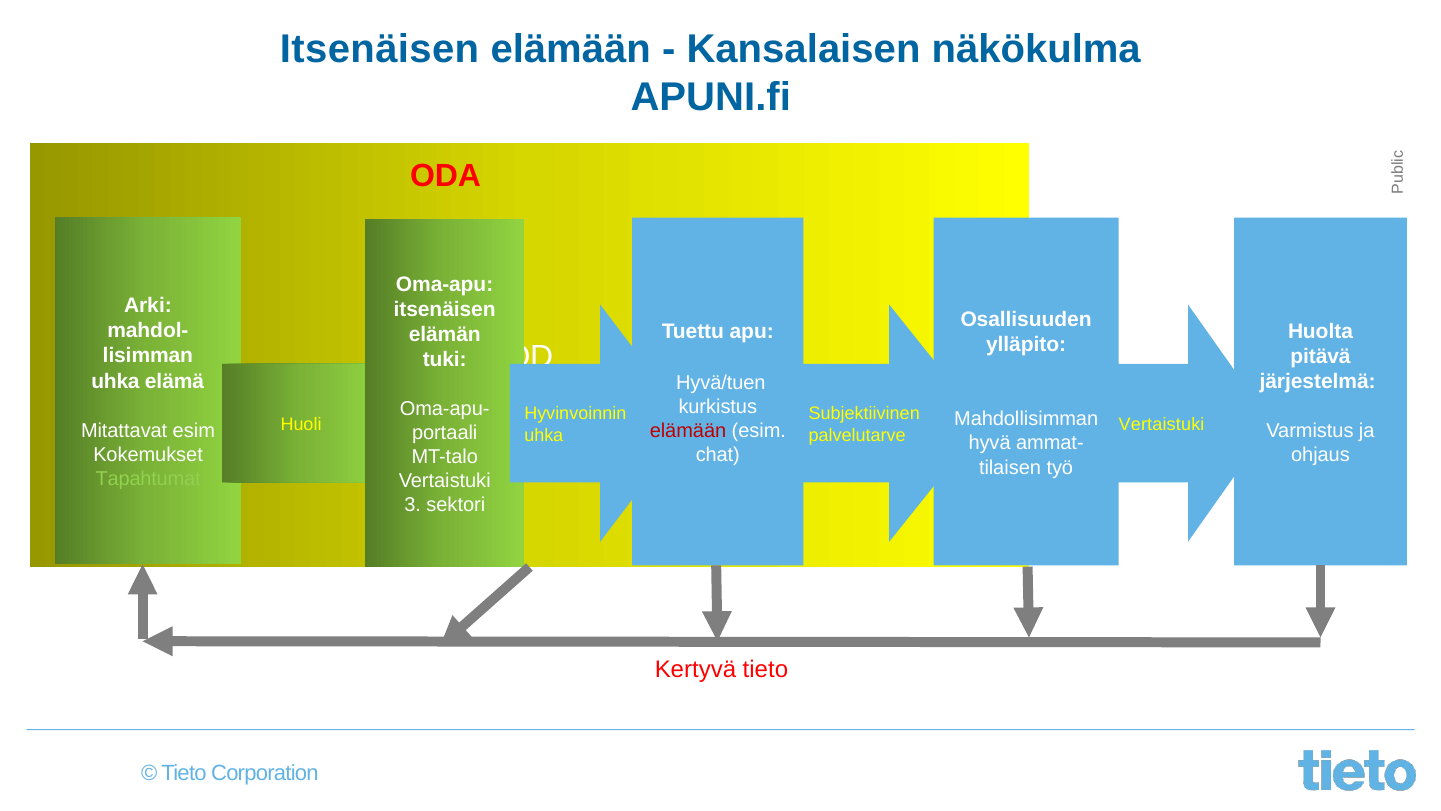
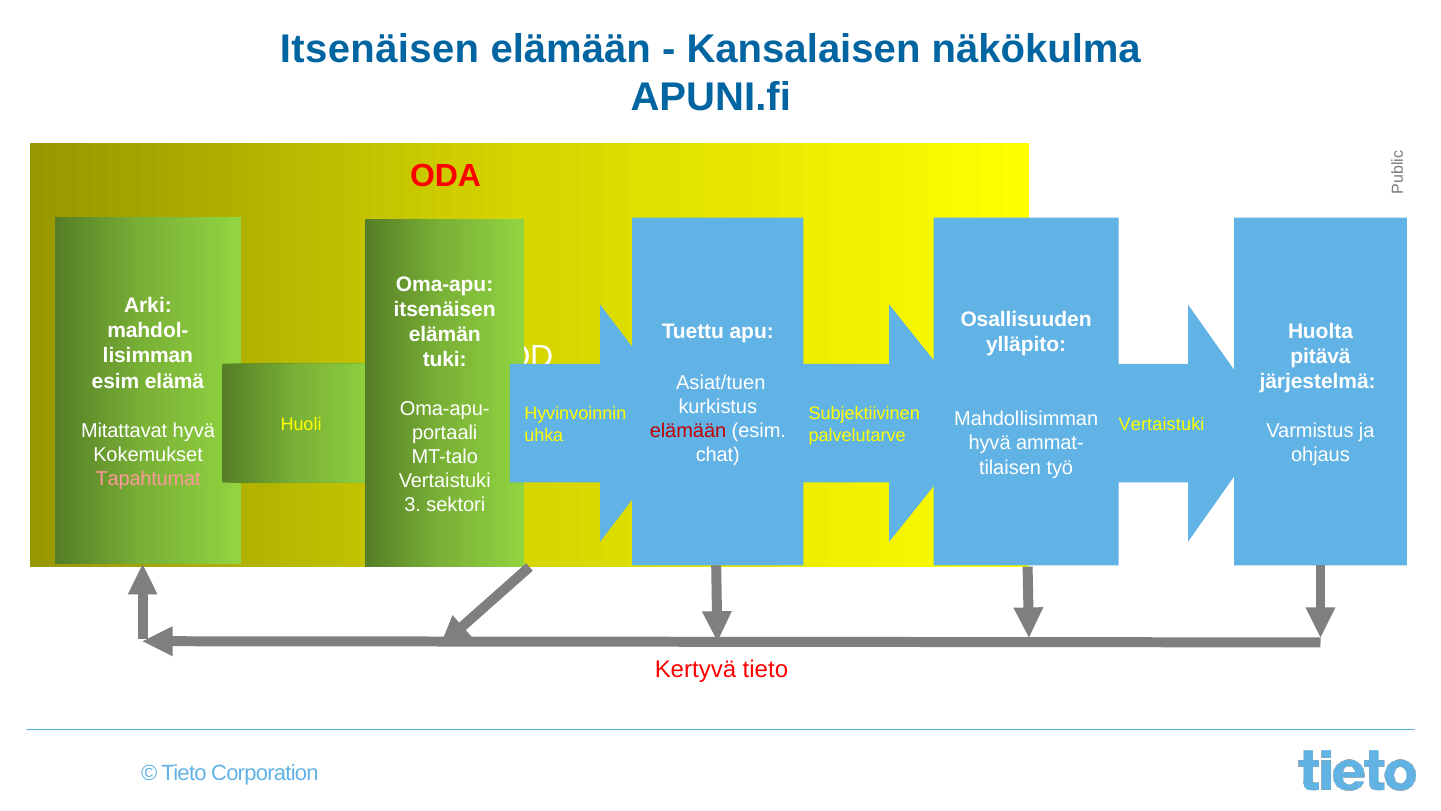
uhka: uhka -> esim (115, 381)
Hyvä/tuen: Hyvä/tuen -> Asiat/tuen (721, 382)
Mitattavat esim: esim -> hyvä (194, 431)
Tapahtumat colour: light green -> pink (148, 479)
